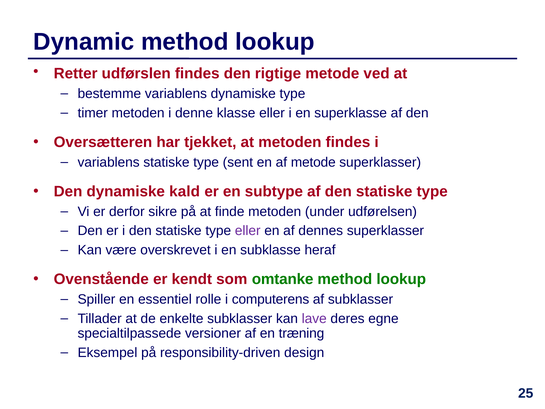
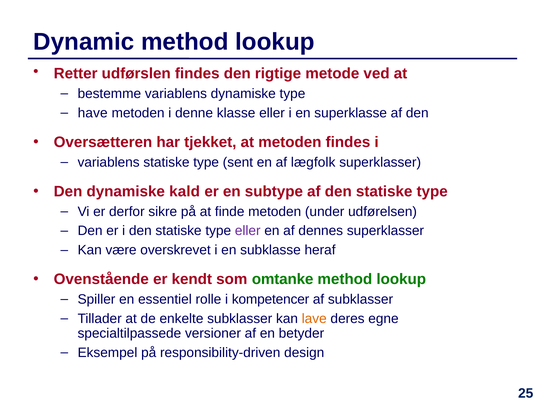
timer: timer -> have (93, 113)
af metode: metode -> lægfolk (313, 162)
computerens: computerens -> kompetencer (271, 299)
lave colour: purple -> orange (314, 318)
træning: træning -> betyder (301, 333)
